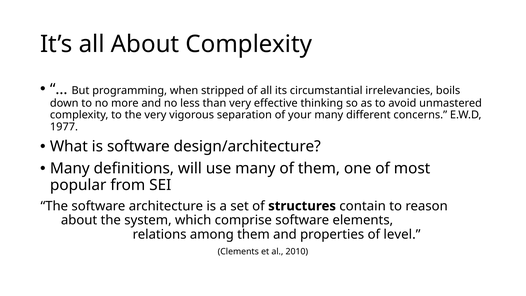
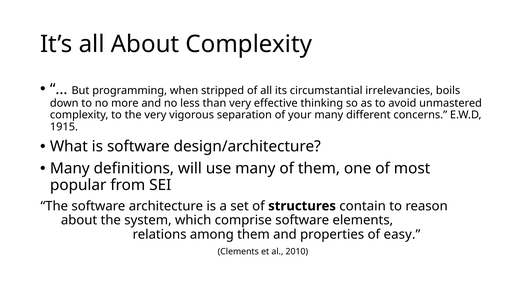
1977: 1977 -> 1915 (64, 127)
level: level -> easy (402, 234)
